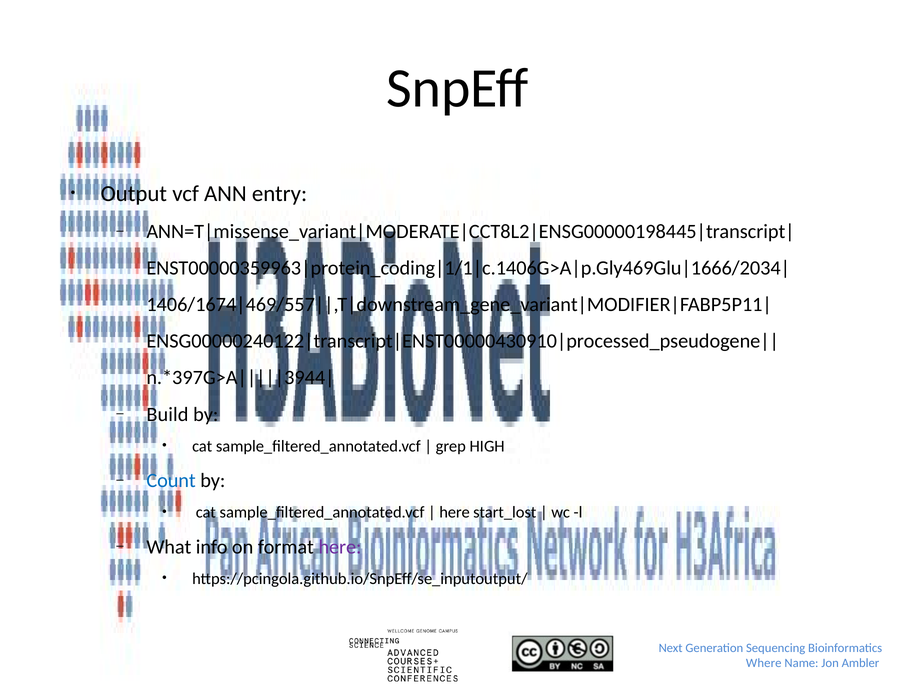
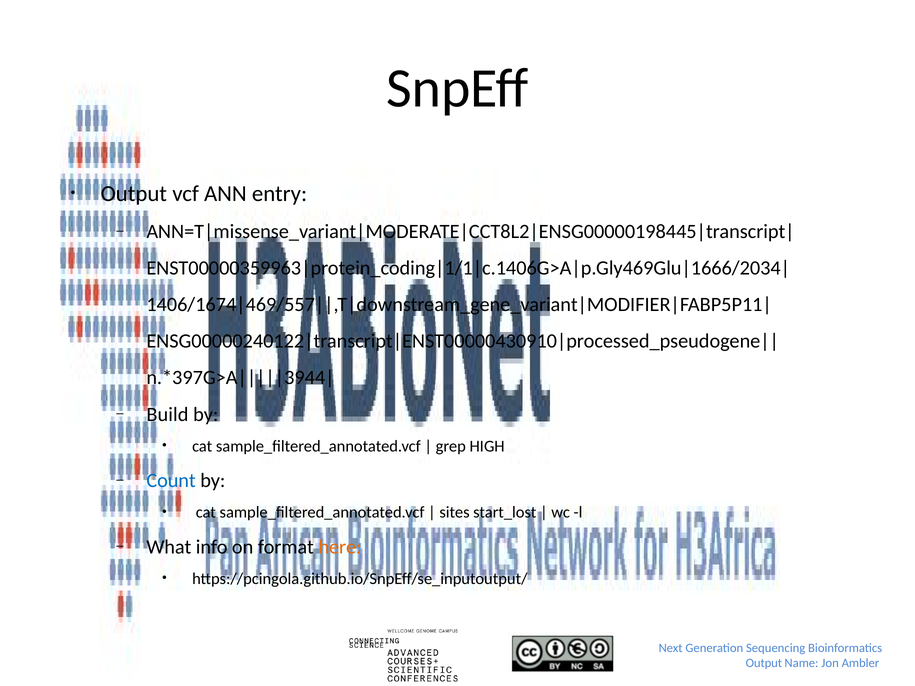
here: here -> sites (454, 513)
here colour: purple -> orange (340, 547)
Where: Where -> Output (764, 664)
